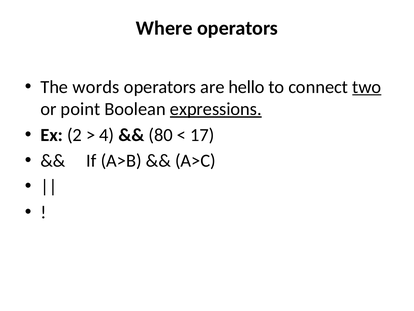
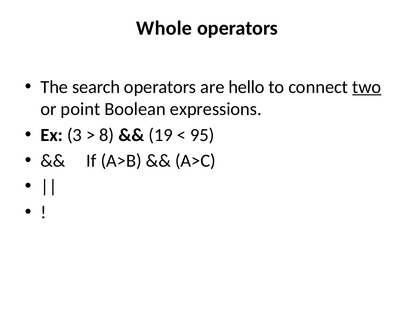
Where: Where -> Whole (164, 28)
words: words -> search (96, 87)
expressions underline: present -> none (216, 109)
2: 2 -> 3 (74, 135)
4: 4 -> 8 (107, 135)
80: 80 -> 19 (161, 135)
17: 17 -> 95 (202, 135)
